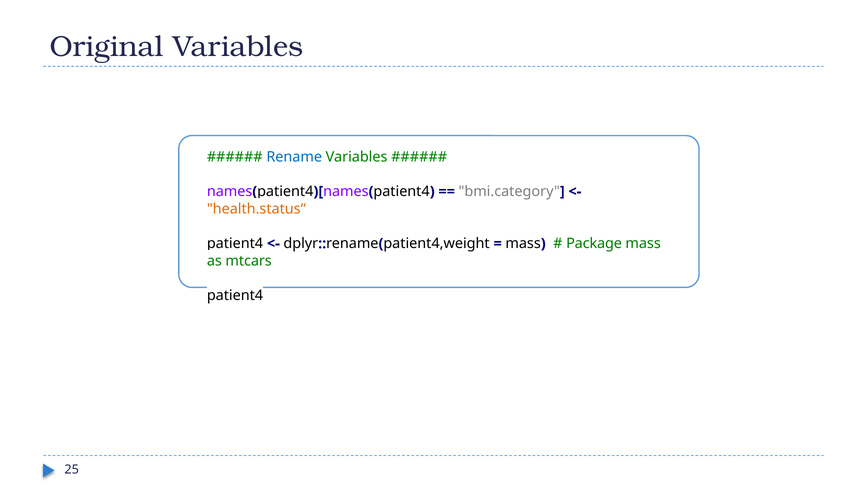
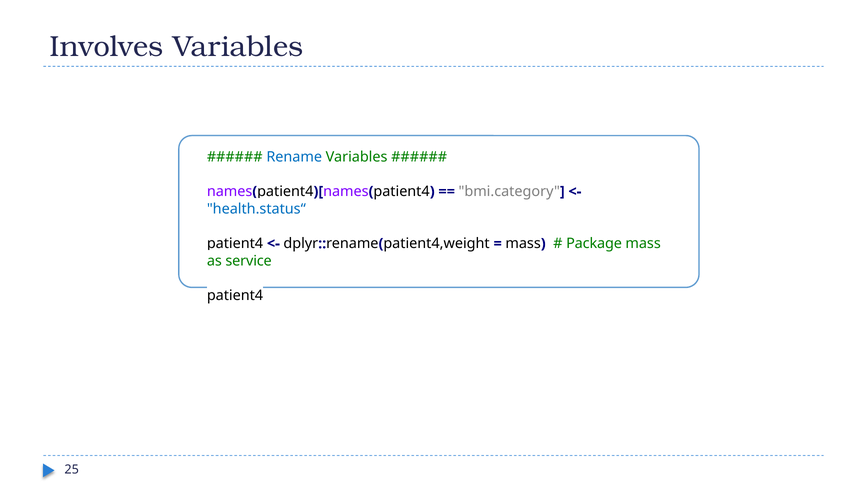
Original: Original -> Involves (107, 47)
health.status“ colour: orange -> blue (256, 209)
mtcars: mtcars -> service (249, 261)
